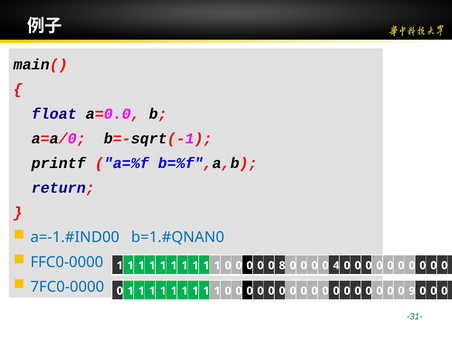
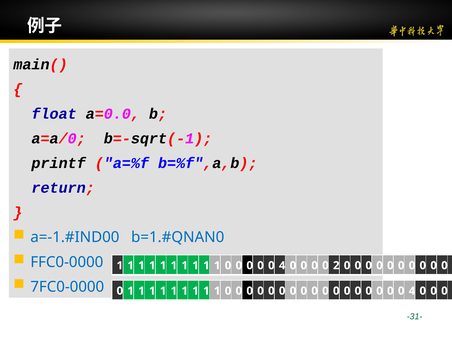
8: 8 -> 4 (282, 266)
4: 4 -> 2 (336, 266)
9: 9 -> 4 (412, 291)
